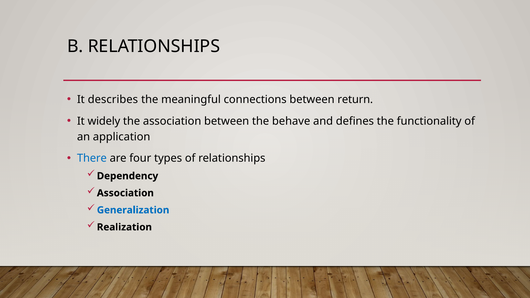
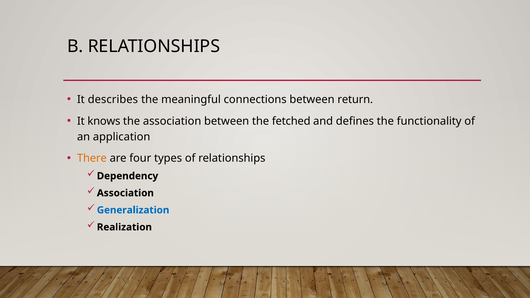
widely: widely -> knows (104, 121)
behave: behave -> fetched (291, 121)
There colour: blue -> orange (92, 158)
